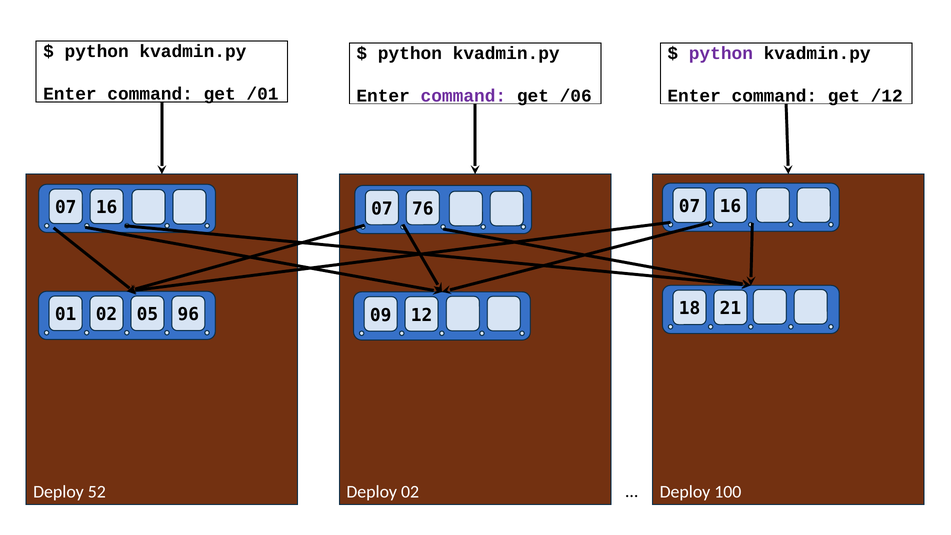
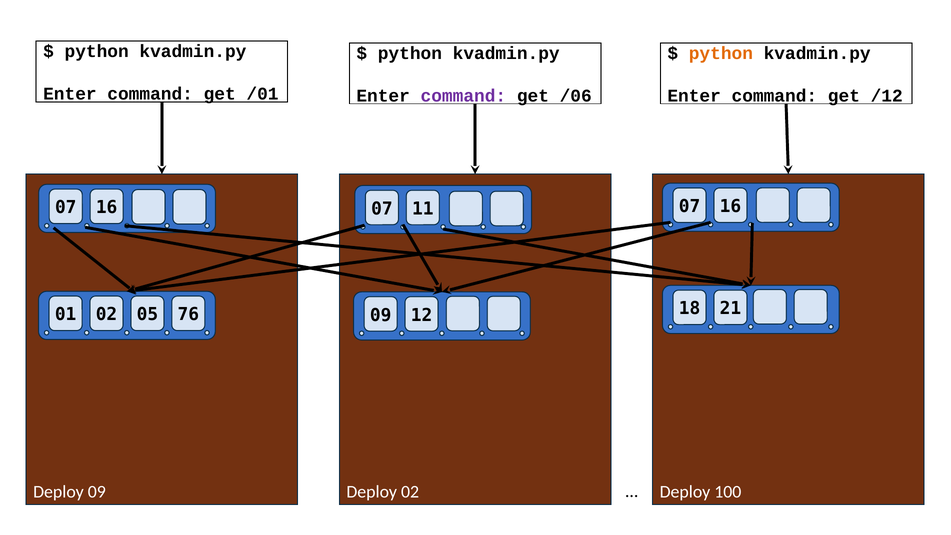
python colour: purple -> orange (721, 53)
76: 76 -> 11 (423, 209)
96: 96 -> 76 (188, 315)
Deploy 52: 52 -> 09 (97, 492)
